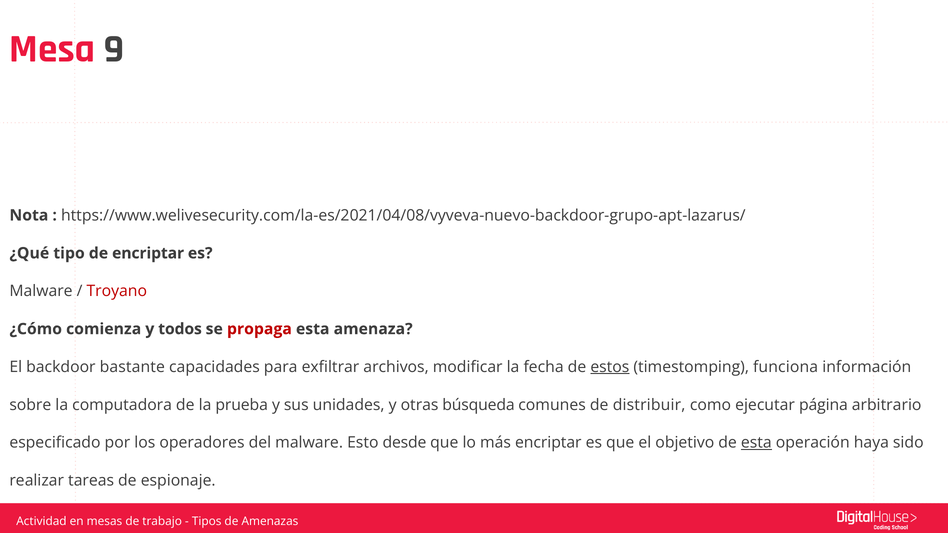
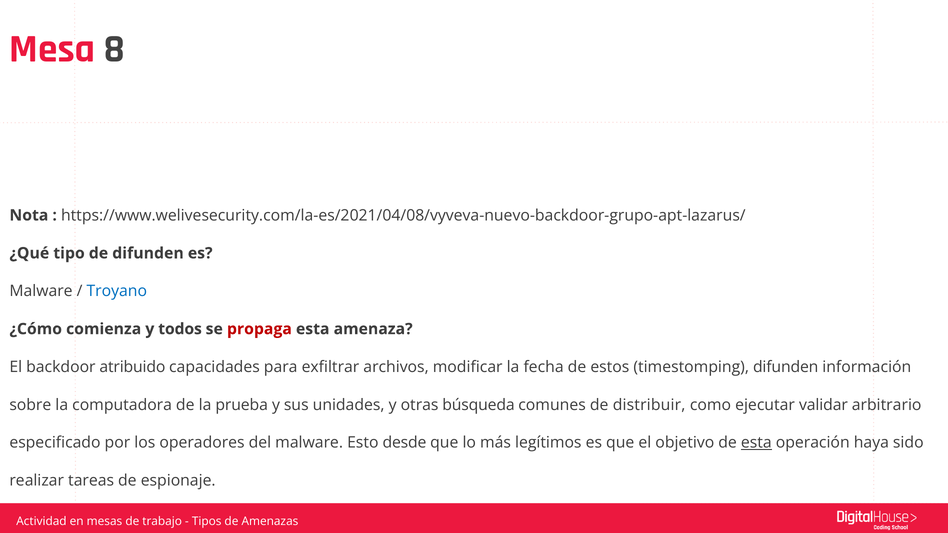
9: 9 -> 8 (114, 49)
de encriptar: encriptar -> difunden (148, 253)
Troyano colour: red -> blue (117, 291)
bastante: bastante -> atribuido (132, 367)
estos underline: present -> none (610, 367)
timestomping funciona: funciona -> difunden (786, 367)
página: página -> validar (823, 405)
más encriptar: encriptar -> legítimos (548, 443)
